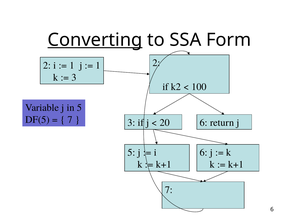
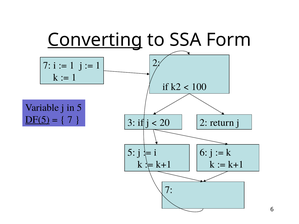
2: 2 -> 7 (47, 65)
3: 3 -> 1 (74, 77)
DF(5 underline: none -> present (38, 120)
20 6: 6 -> 2 (204, 123)
